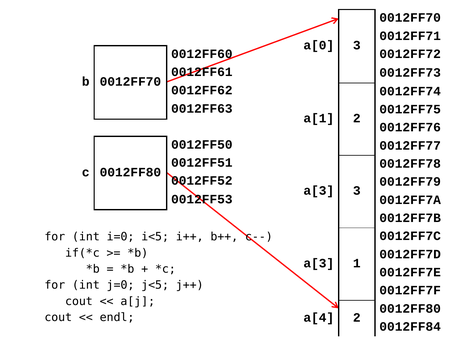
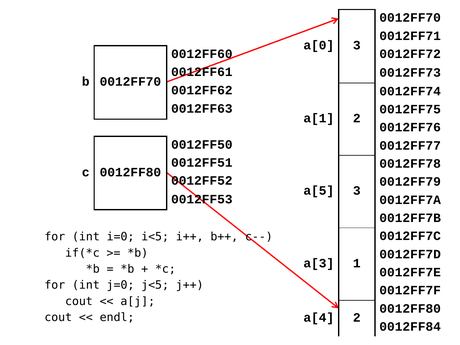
a[3: a[3 -> a[5 (319, 191)
